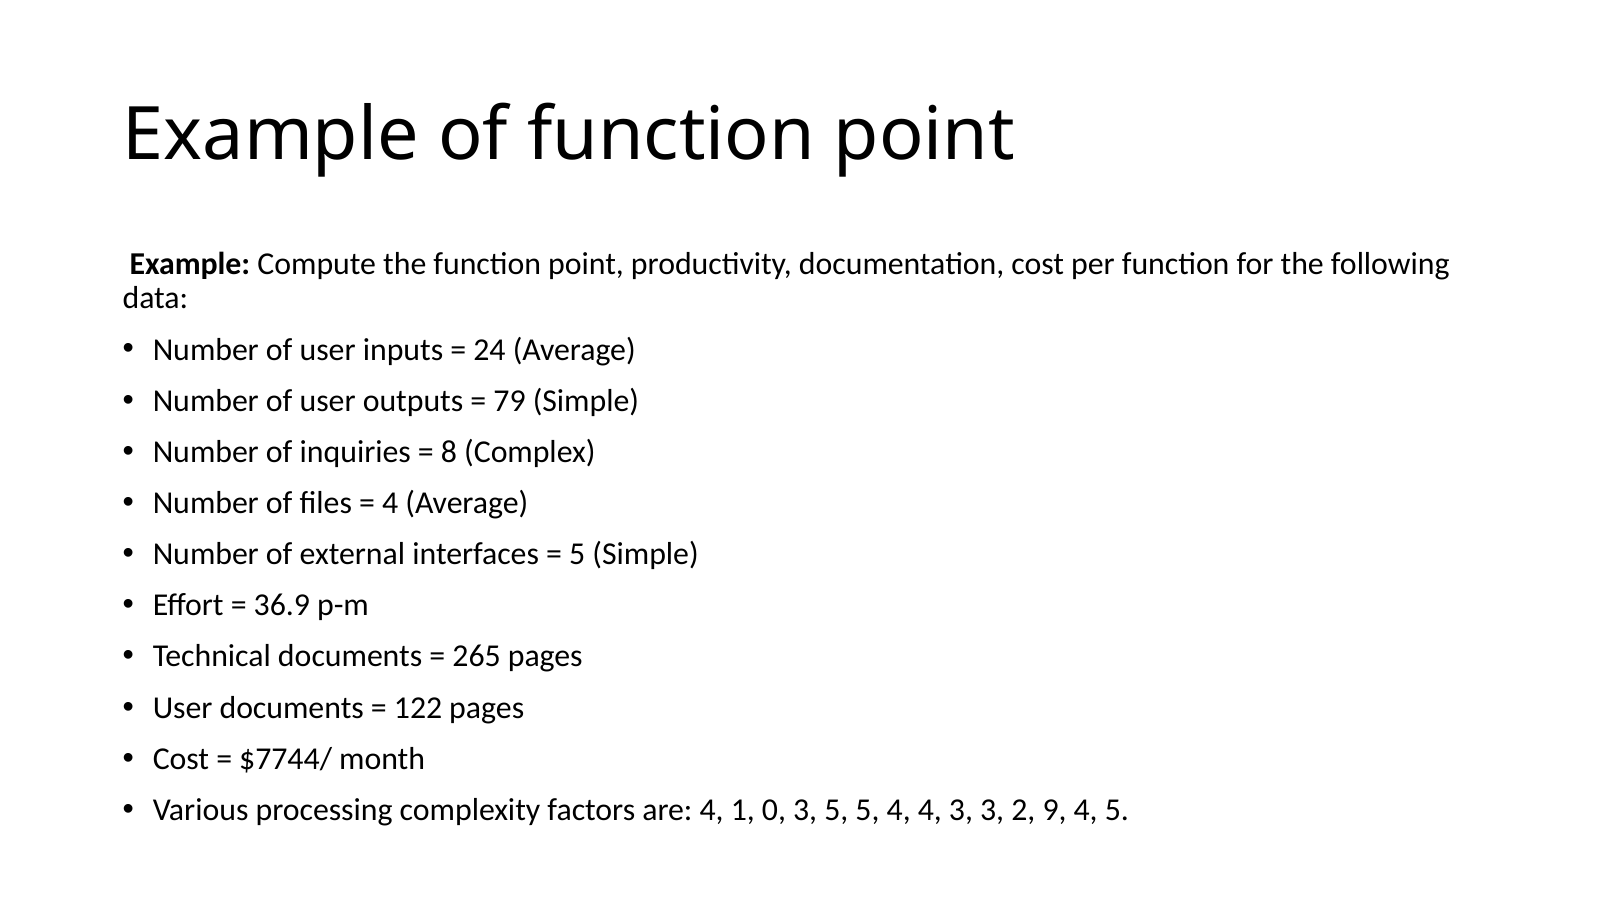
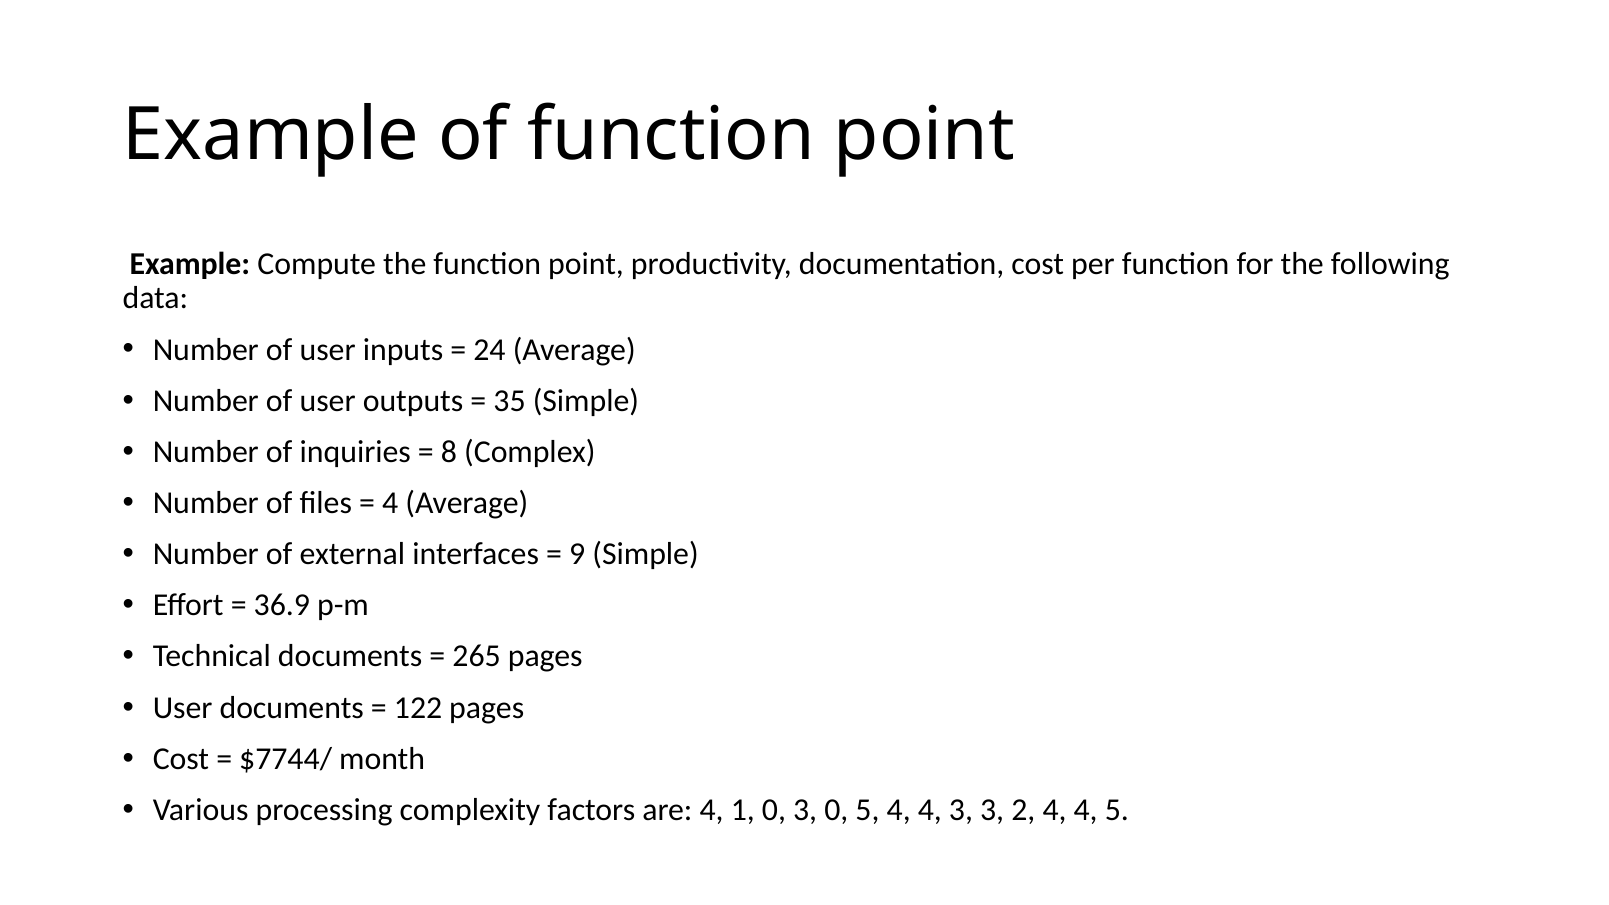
79: 79 -> 35 (510, 401)
5: 5 -> 9 (577, 554)
3 5: 5 -> 0 (836, 810)
2 9: 9 -> 4 (1055, 810)
